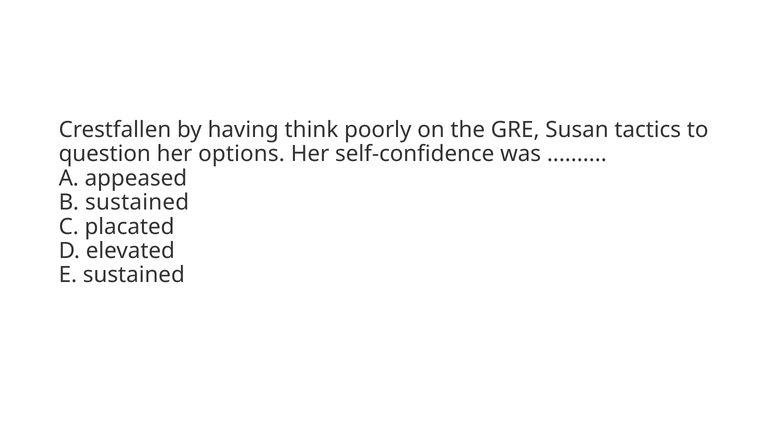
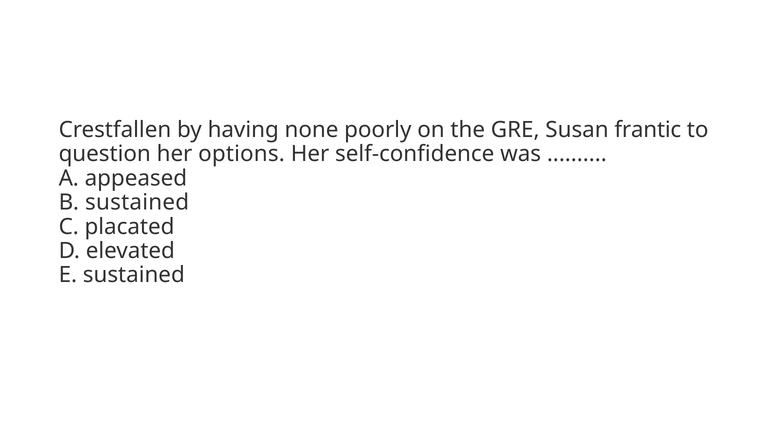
think: think -> none (312, 130)
tactics: tactics -> frantic (648, 130)
